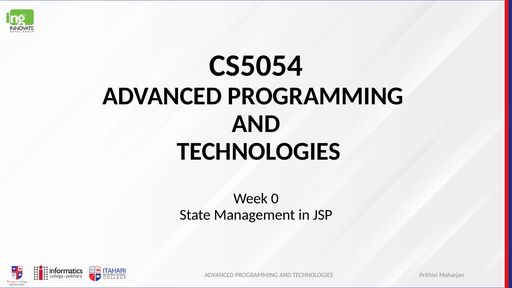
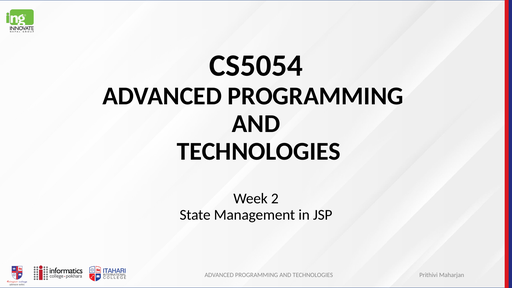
0: 0 -> 2 (275, 199)
